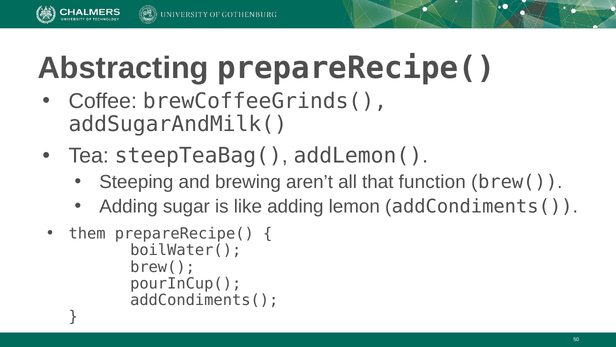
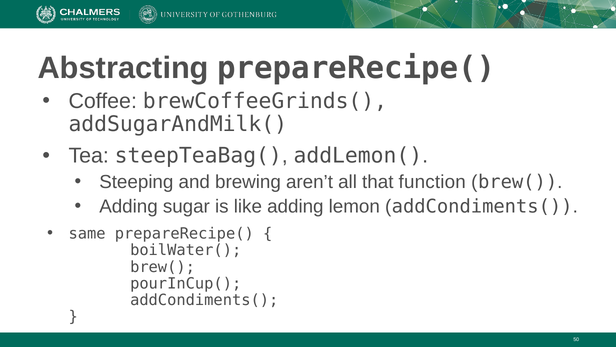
them: them -> same (87, 233)
